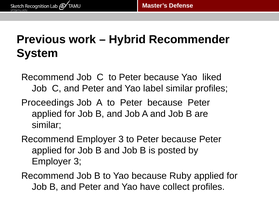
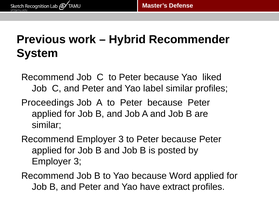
Ruby: Ruby -> Word (180, 176)
collect: collect -> extract (176, 187)
